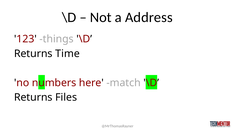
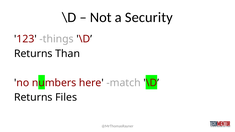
Address: Address -> Security (149, 17)
Time: Time -> Than (68, 54)
